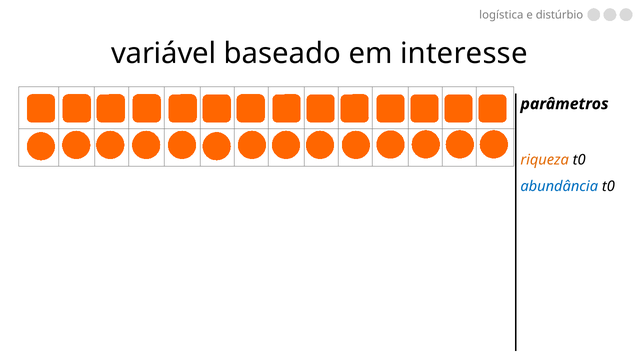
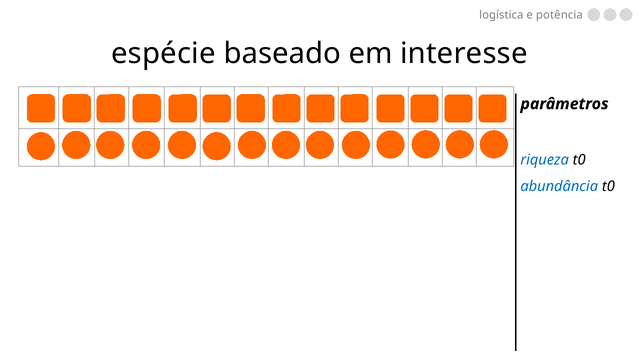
distúrbio: distúrbio -> potência (559, 15)
variável: variável -> espécie (163, 54)
riqueza colour: orange -> blue (545, 160)
